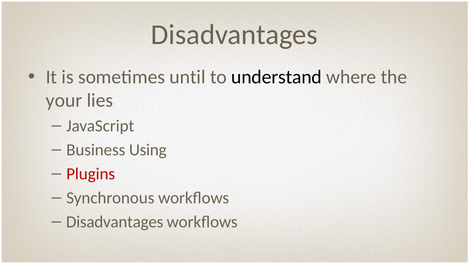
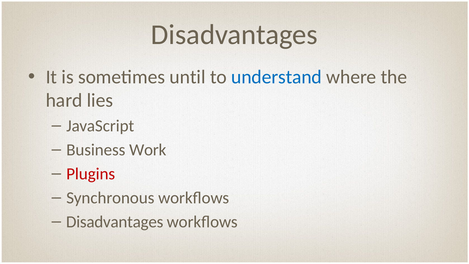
understand colour: black -> blue (277, 77)
your: your -> hard (64, 100)
Using: Using -> Work (148, 150)
